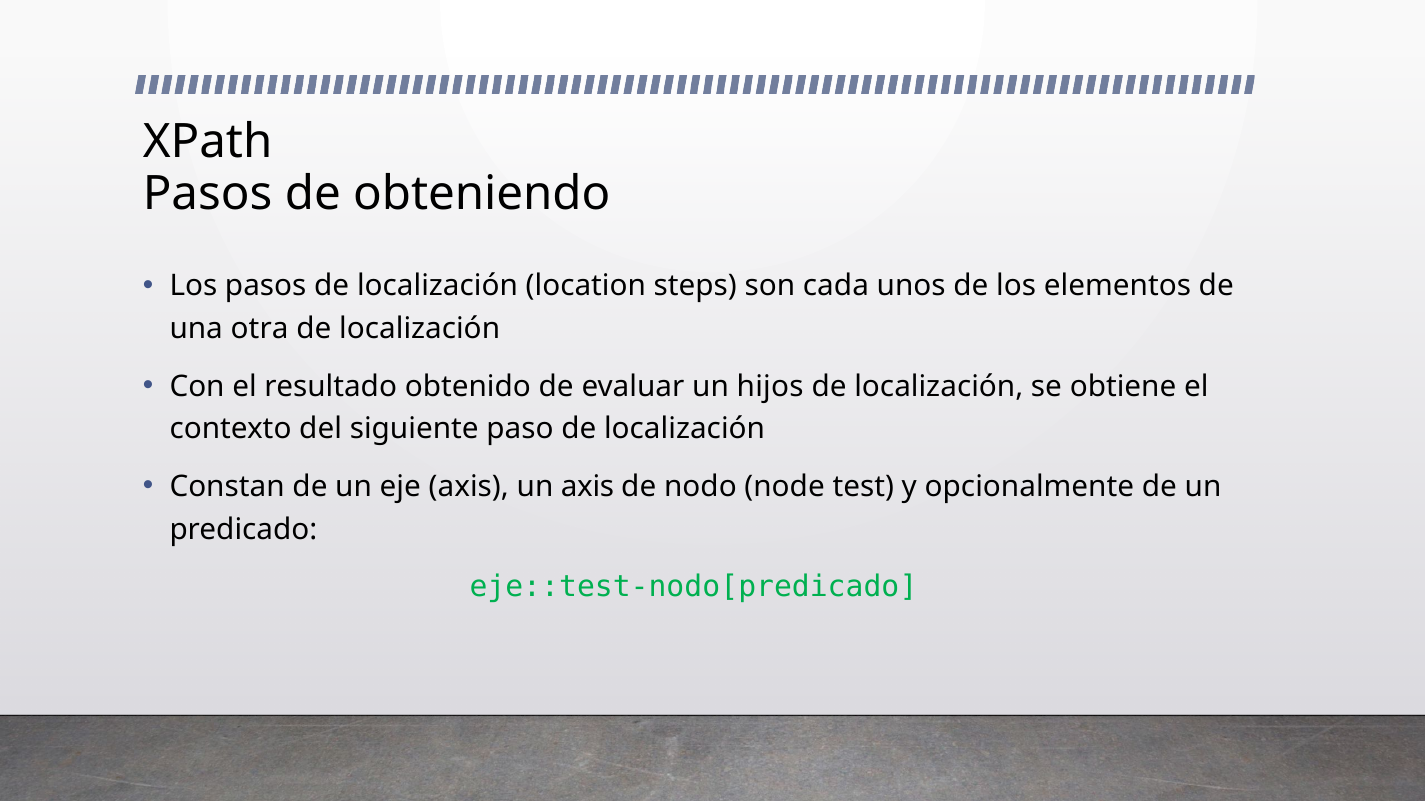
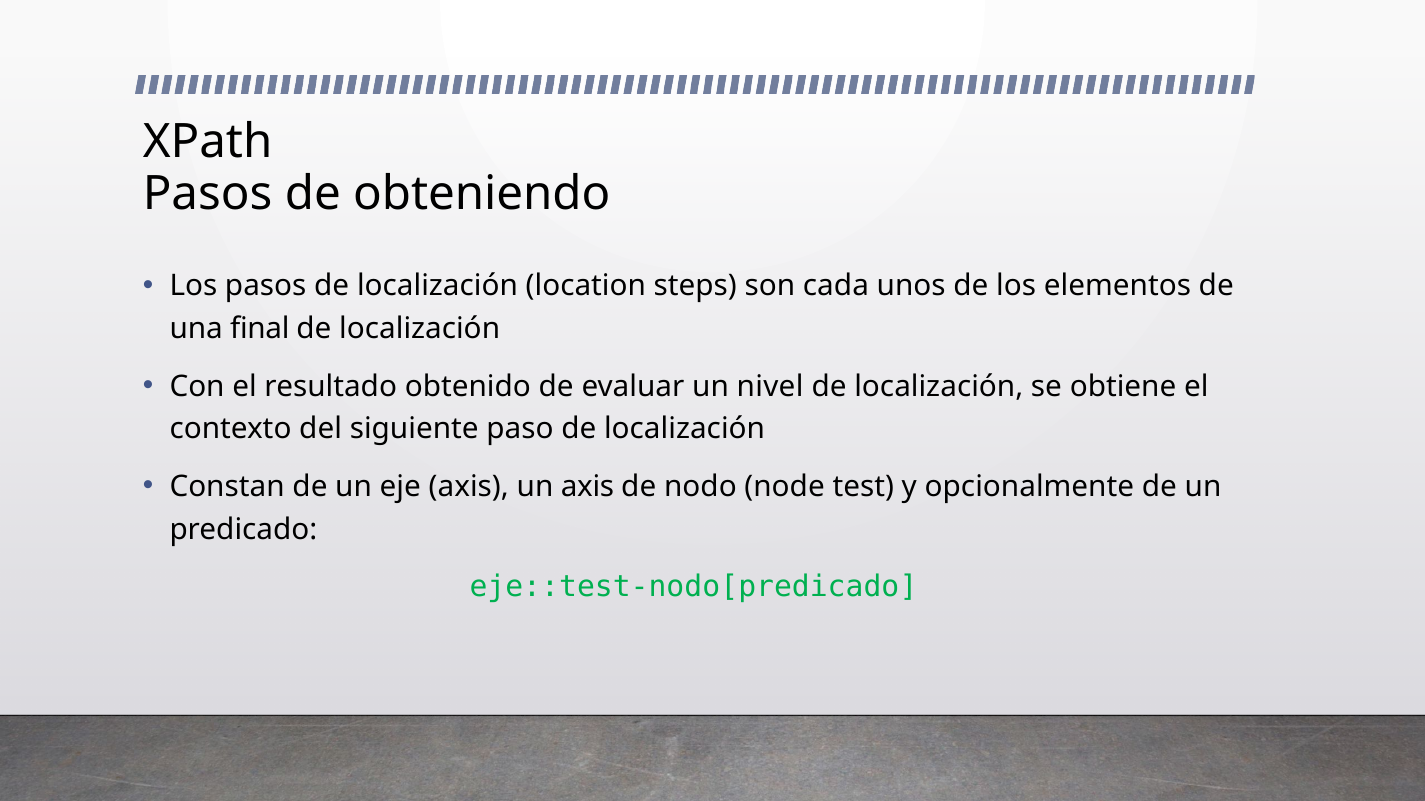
otra: otra -> final (260, 329)
hijos: hijos -> nivel (770, 387)
